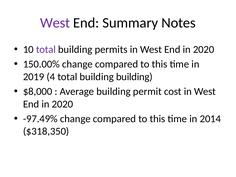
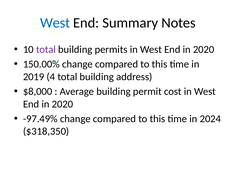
West colour: purple -> blue (55, 23)
building building: building -> address (134, 77)
2014: 2014 -> 2024 (210, 119)
